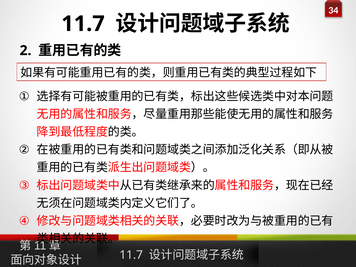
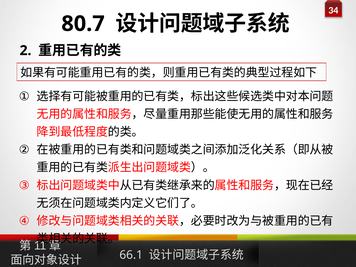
11.7: 11.7 -> 80.7 (83, 24)
11.7: 11.7 -> 66.1 (131, 255)
